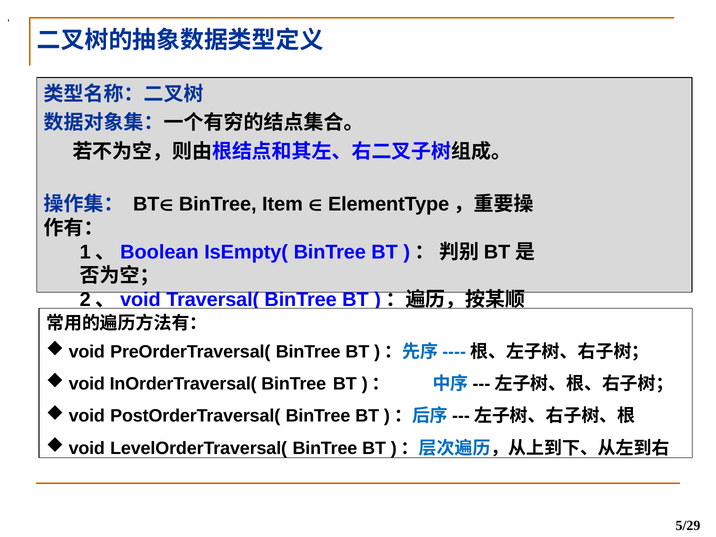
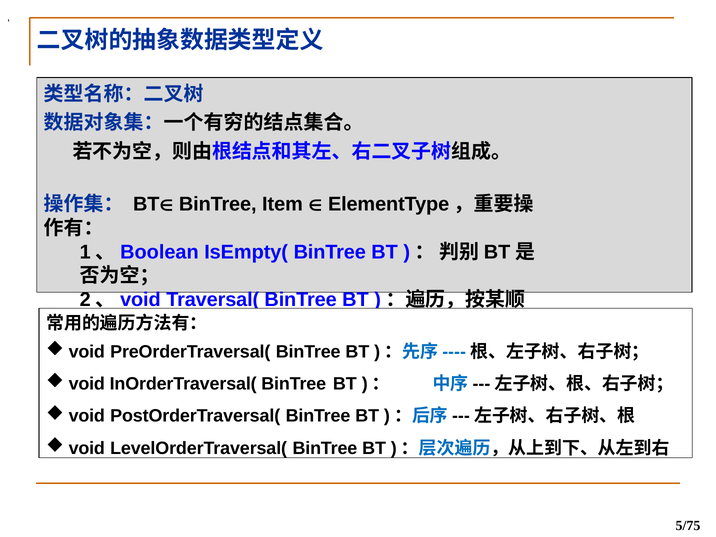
5/29: 5/29 -> 5/75 (688, 526)
